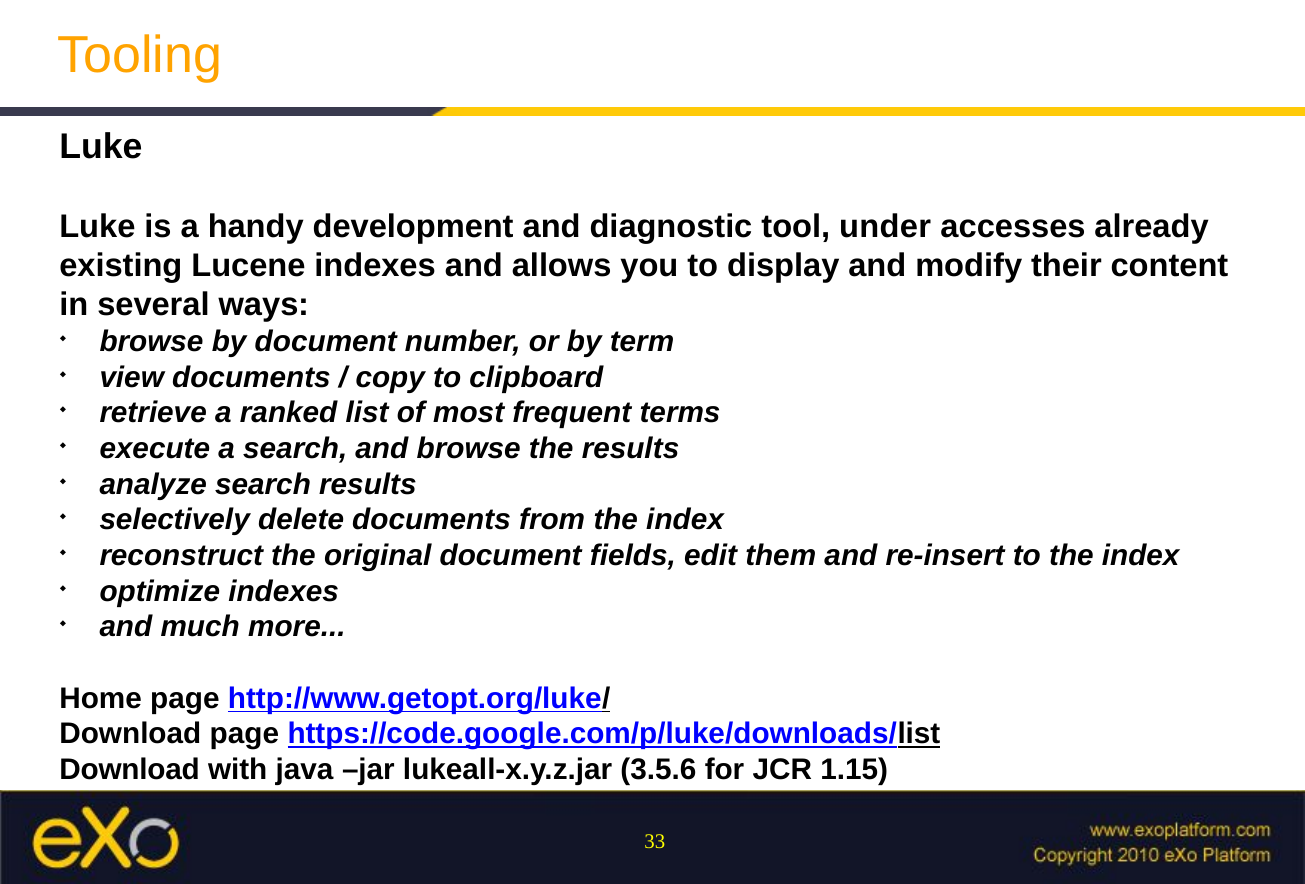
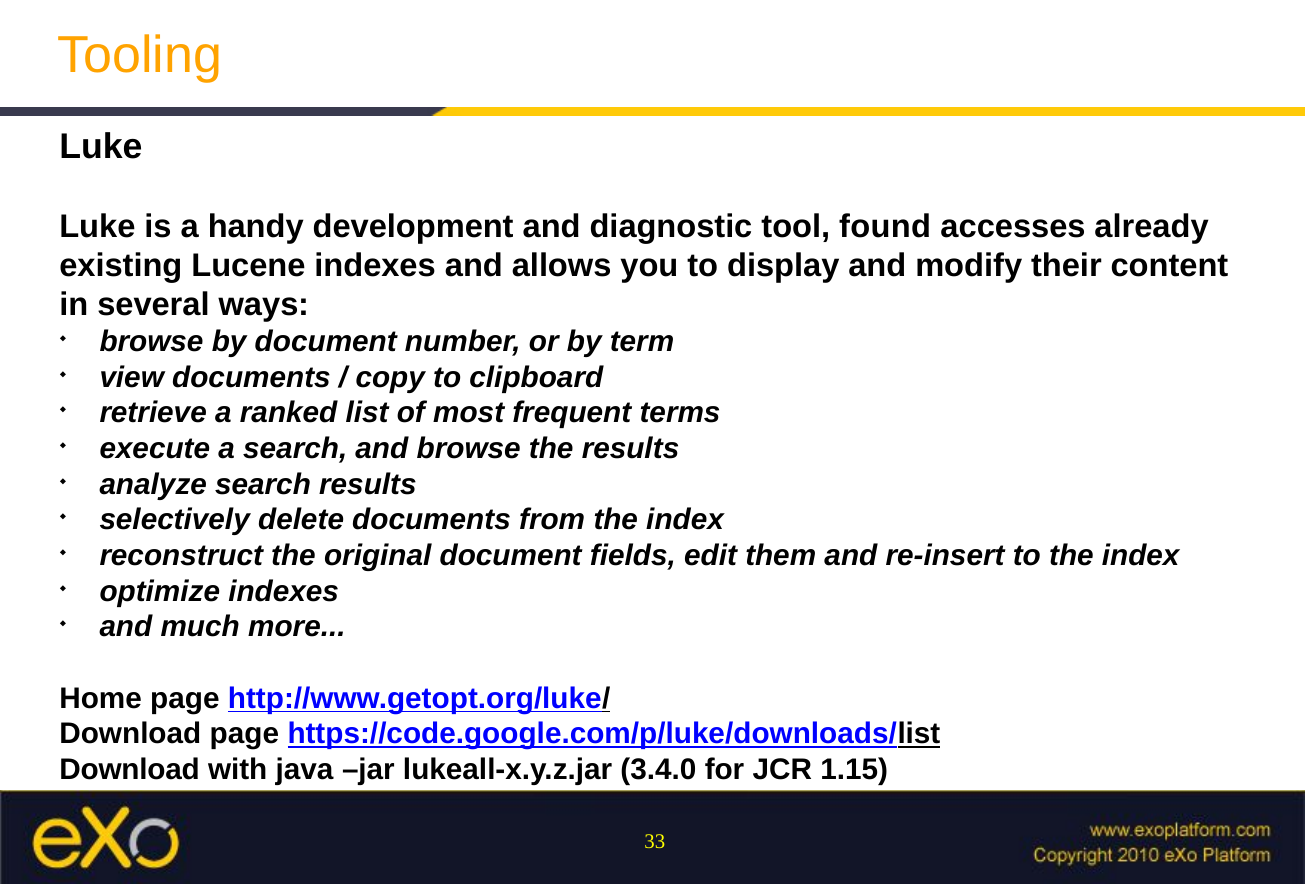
under: under -> found (885, 226)
3.5.6: 3.5.6 -> 3.4.0 (658, 770)
